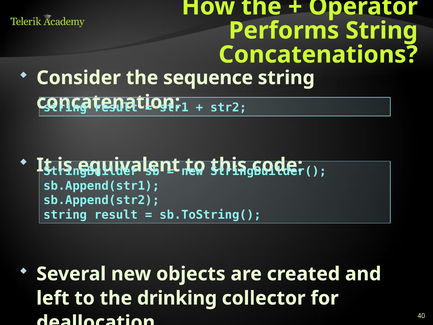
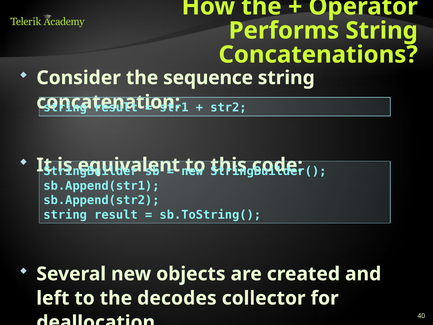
drinking: drinking -> decodes (177, 298)
